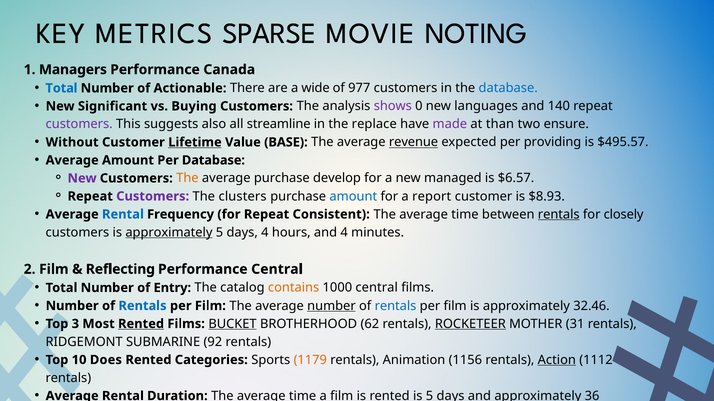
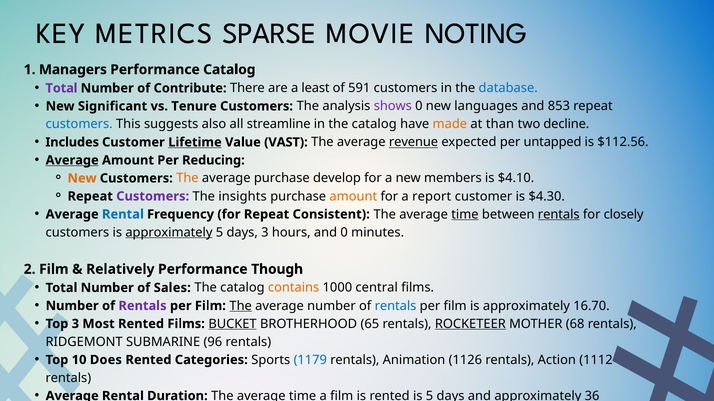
Performance Canada: Canada -> Catalog (229, 70)
Total colour: blue -> purple (62, 88)
Actionable: Actionable -> Contribute (190, 88)
wide: wide -> least (316, 88)
977: 977 -> 591 (359, 88)
Buying: Buying -> Tenure (194, 106)
140: 140 -> 853 (559, 106)
customers colour: purple -> blue (79, 124)
in the replace: replace -> catalog (374, 124)
made colour: purple -> orange (450, 124)
ensure: ensure -> decline (566, 124)
Without: Without -> Includes (72, 142)
BASE: BASE -> VAST (286, 142)
providing: providing -> untapped (553, 142)
$495.57: $495.57 -> $112.56 (623, 142)
Average underline: none -> present (72, 160)
Per Database: Database -> Reducing (213, 160)
New colour: purple -> orange (82, 179)
managed: managed -> members (453, 179)
$6.57: $6.57 -> $4.10 (516, 179)
clusters: clusters -> insights (243, 197)
amount colour: blue -> orange (353, 197)
$8.93: $8.93 -> $4.30 (547, 197)
time underline: none -> present (465, 215)
days 4: 4 -> 3 (265, 233)
and 4: 4 -> 0 (344, 233)
Reflecting: Reflecting -> Relatively (120, 270)
Performance Central: Central -> Though (277, 270)
Entry: Entry -> Sales (172, 288)
Rentals colour: blue -> purple (142, 306)
The underline: none -> present (241, 306)
number underline: present -> none (331, 306)
32.46: 32.46 -> 16.70 (591, 306)
Rented underline: present -> none (141, 324)
62: 62 -> 65 (370, 324)
31: 31 -> 68 (575, 324)
92: 92 -> 96 (213, 342)
1179 colour: orange -> blue (310, 360)
1156: 1156 -> 1126 (465, 360)
Action underline: present -> none (557, 360)
